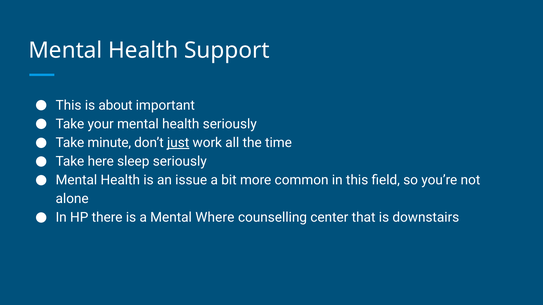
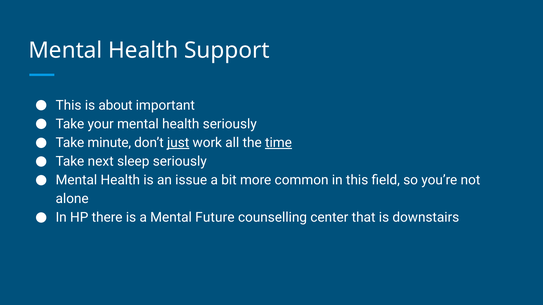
time underline: none -> present (279, 143)
here: here -> next (101, 162)
Where: Where -> Future (215, 218)
